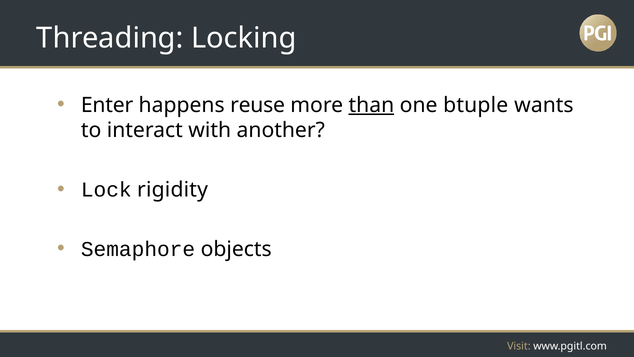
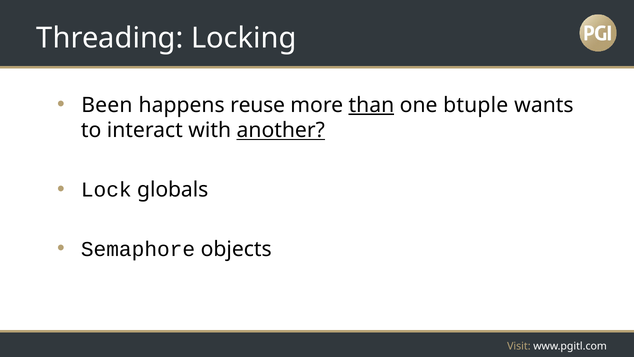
Enter: Enter -> Been (107, 105)
another underline: none -> present (281, 130)
rigidity: rigidity -> globals (173, 190)
